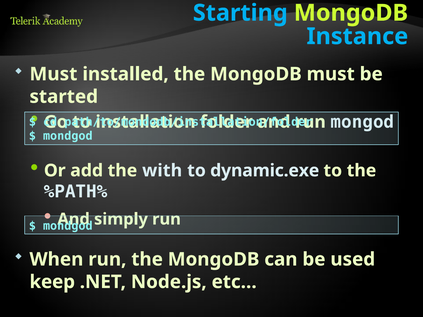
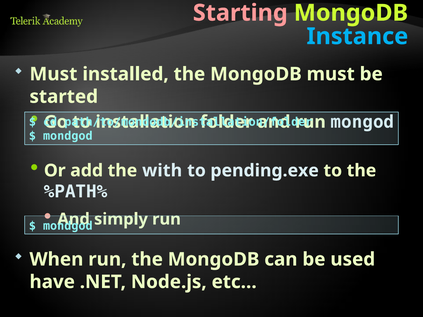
Starting colour: light blue -> pink (240, 13)
dynamic.exe: dynamic.exe -> pending.exe (265, 171)
keep: keep -> have (52, 282)
